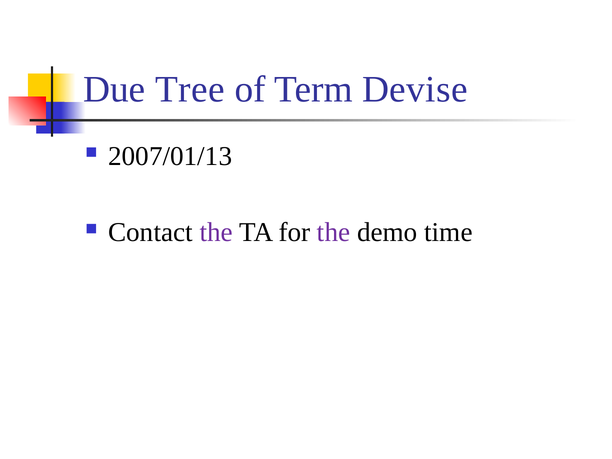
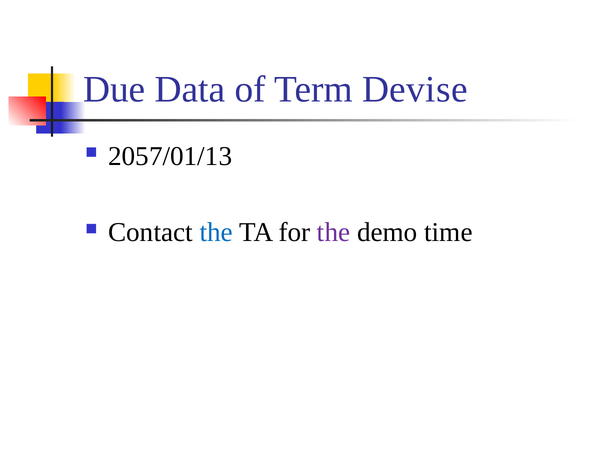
Tree: Tree -> Data (190, 89)
2007/01/13: 2007/01/13 -> 2057/01/13 (170, 156)
the colour: purple -> blue (216, 233)
